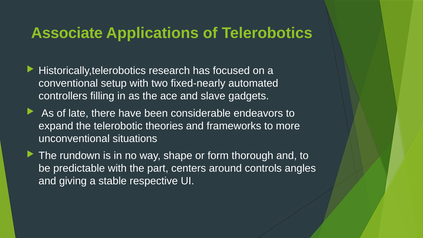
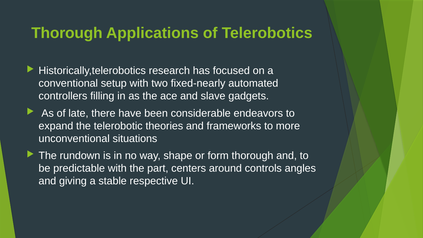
Associate: Associate -> Thorough (67, 33)
